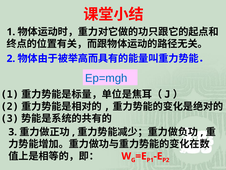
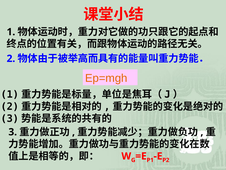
Ep=mgh colour: blue -> orange (106, 78)
